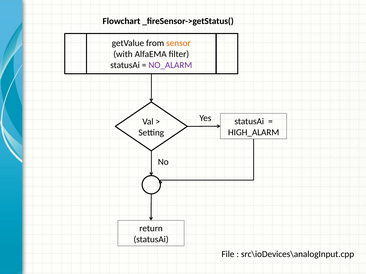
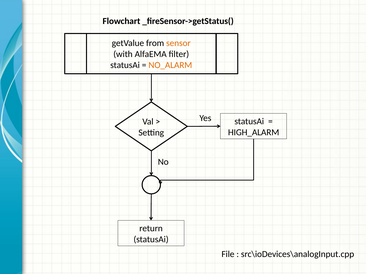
NO_ALARM colour: purple -> orange (170, 65)
